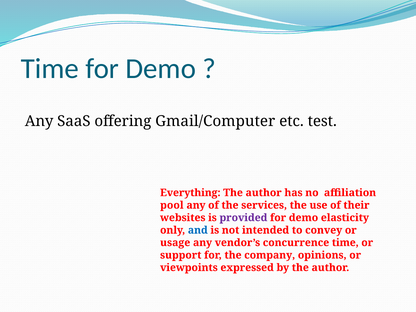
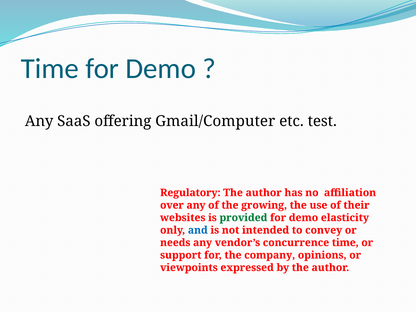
Everything: Everything -> Regulatory (190, 193)
pool: pool -> over (172, 205)
services: services -> growing (264, 205)
provided colour: purple -> green (243, 218)
usage: usage -> needs (175, 243)
